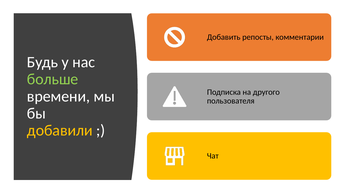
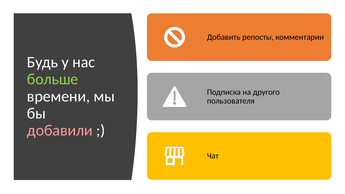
добавили colour: yellow -> pink (60, 131)
